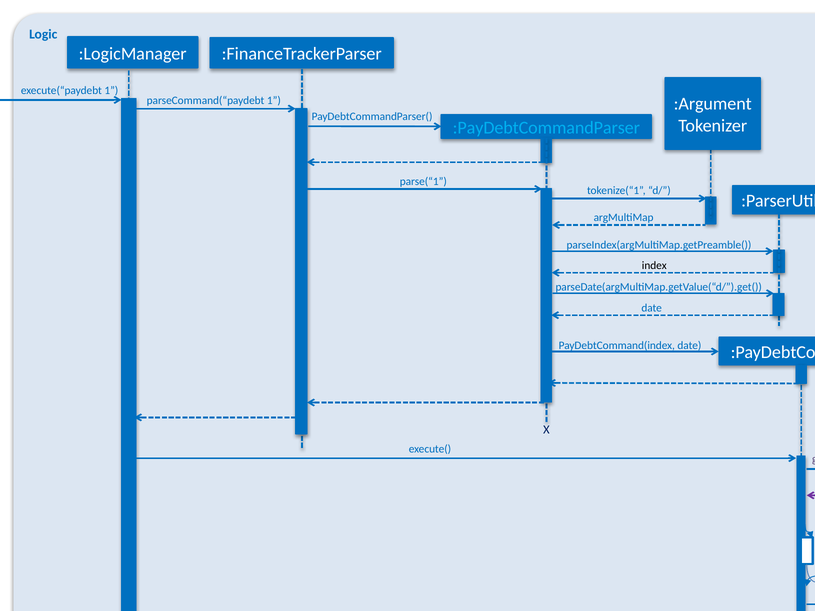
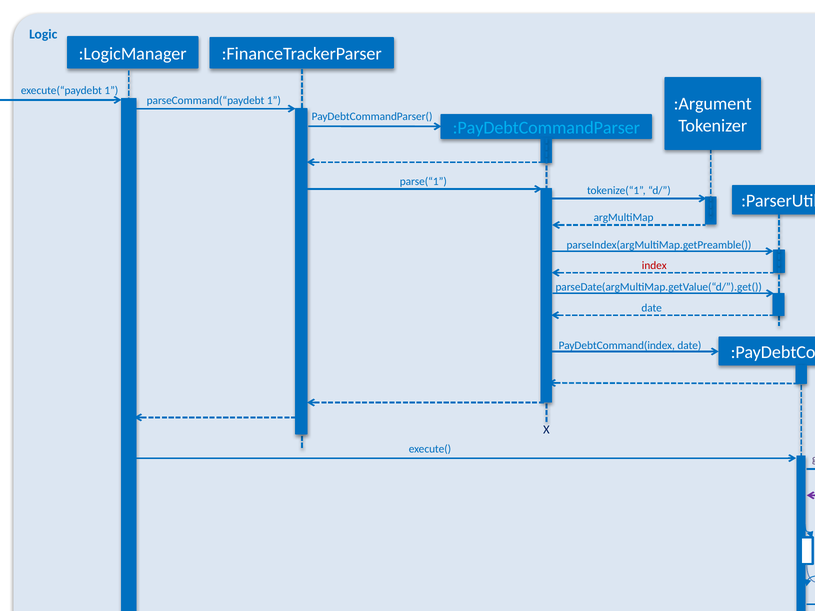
index colour: black -> red (654, 266)
